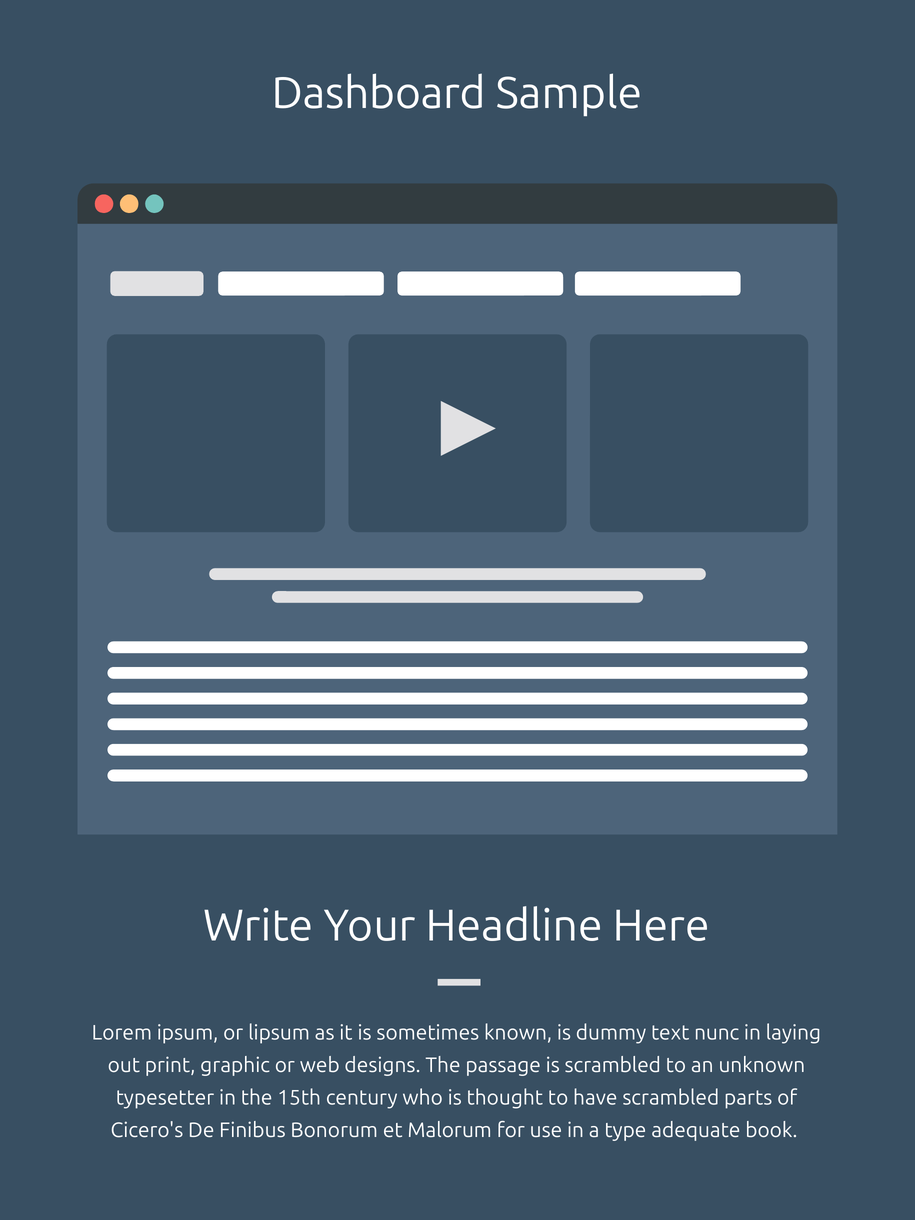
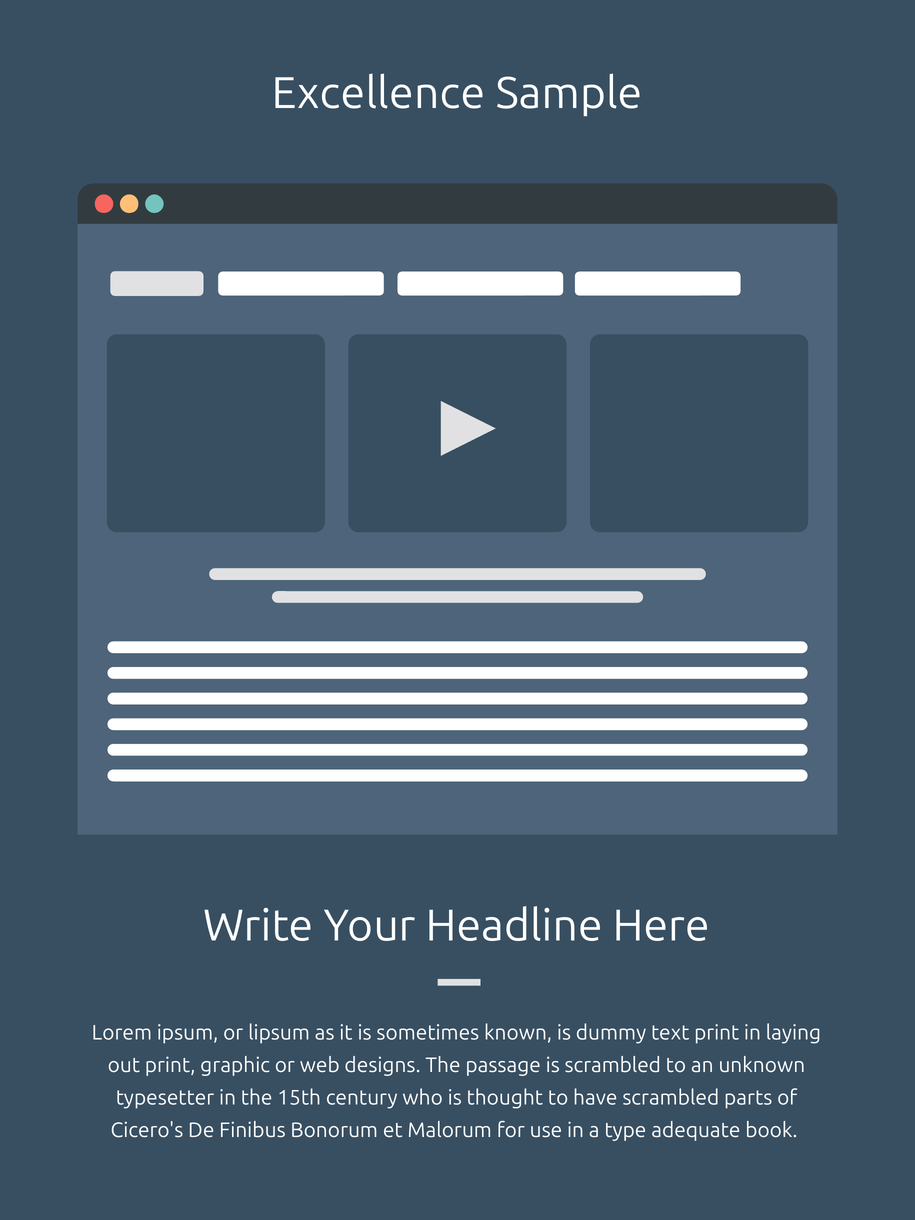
Dashboard: Dashboard -> Excellence (379, 94)
text nunc: nunc -> print (717, 1033)
